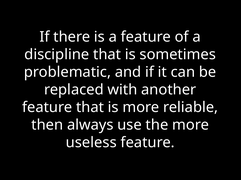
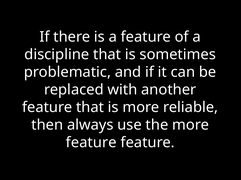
useless: useless -> feature (91, 143)
